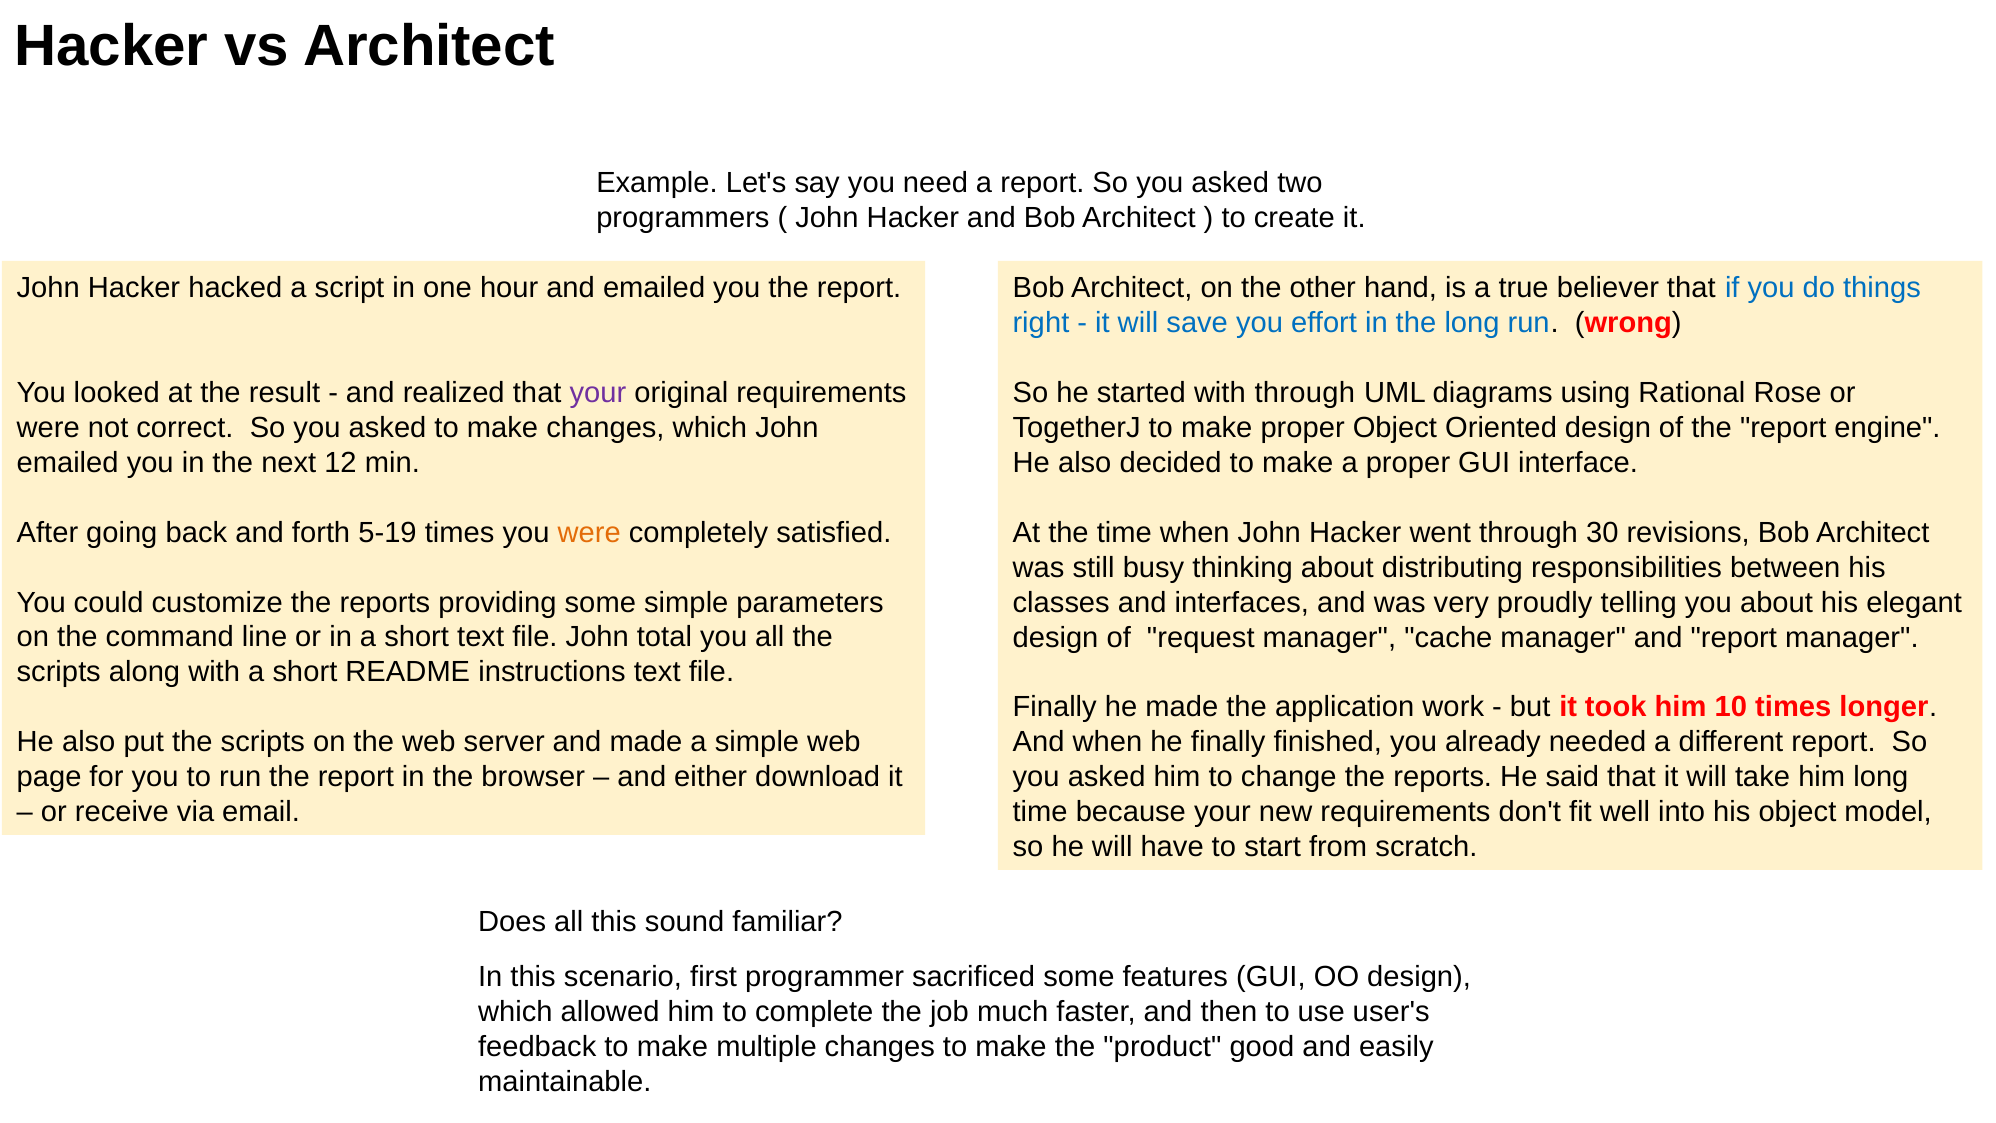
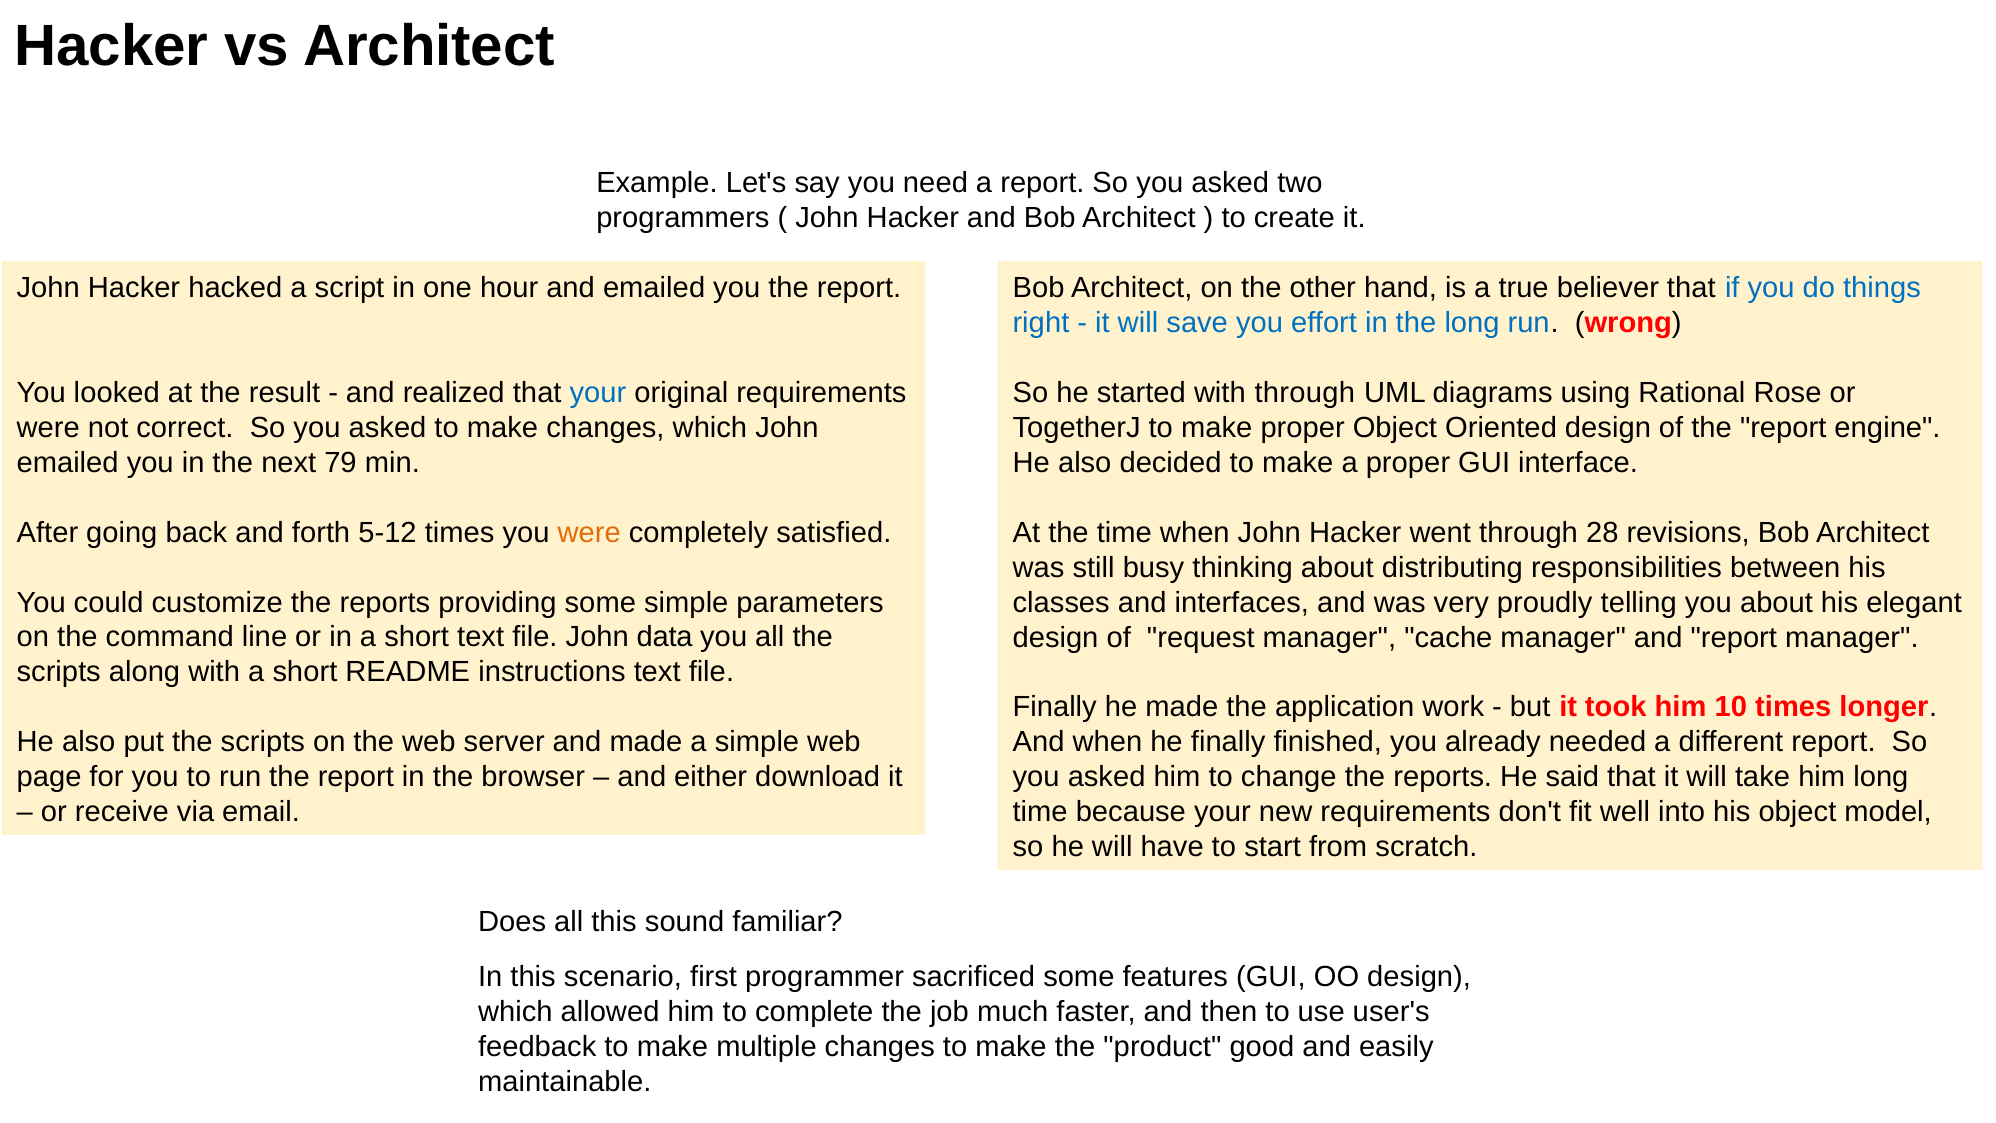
your colour: purple -> blue (598, 393)
12: 12 -> 79 (340, 462)
5-19: 5-19 -> 5-12 (388, 532)
30: 30 -> 28 (1602, 532)
total: total -> data (665, 637)
